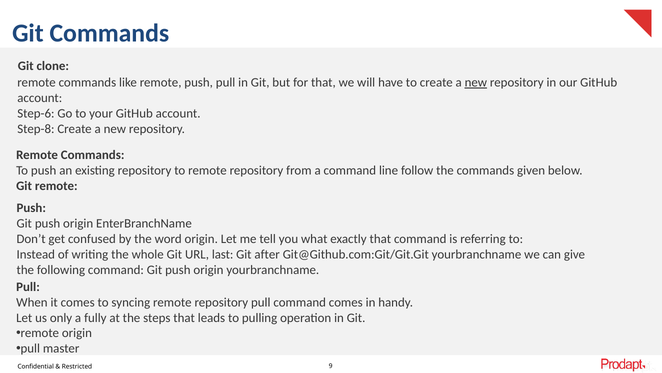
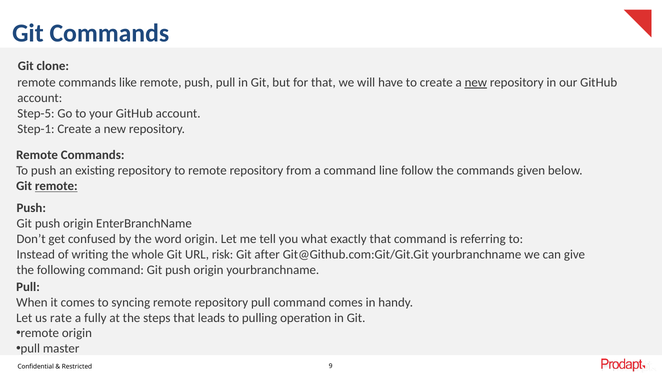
Step-6: Step-6 -> Step-5 (36, 113)
Step-8: Step-8 -> Step-1 (36, 129)
remote underline: none -> present (56, 186)
last: last -> risk (223, 254)
only: only -> rate (61, 317)
